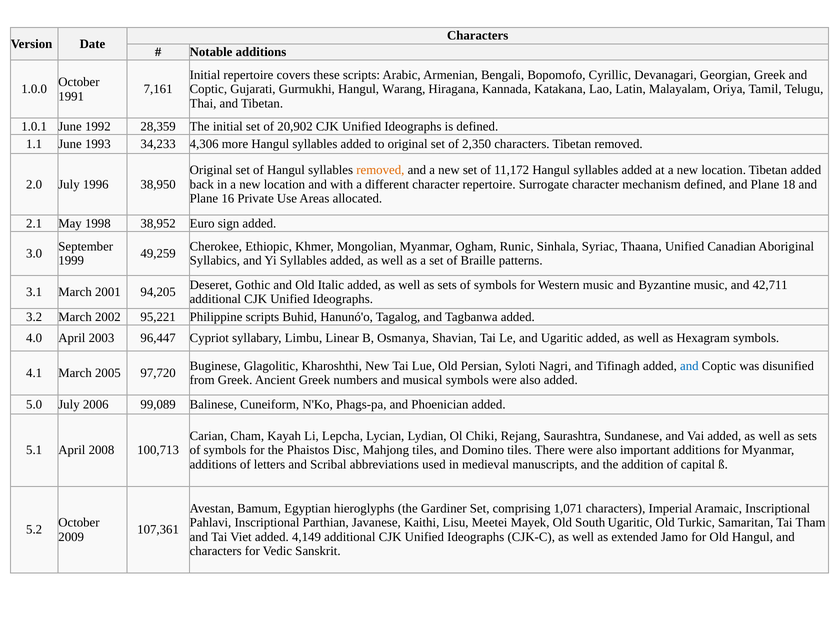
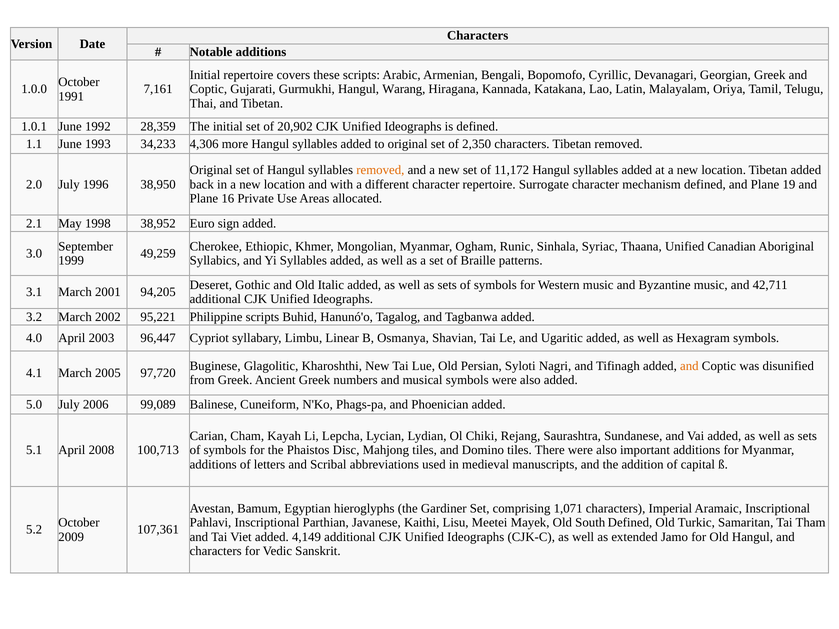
18: 18 -> 19 (789, 184)
and colour: blue -> orange (689, 366)
South Ugaritic: Ugaritic -> Defined (630, 523)
